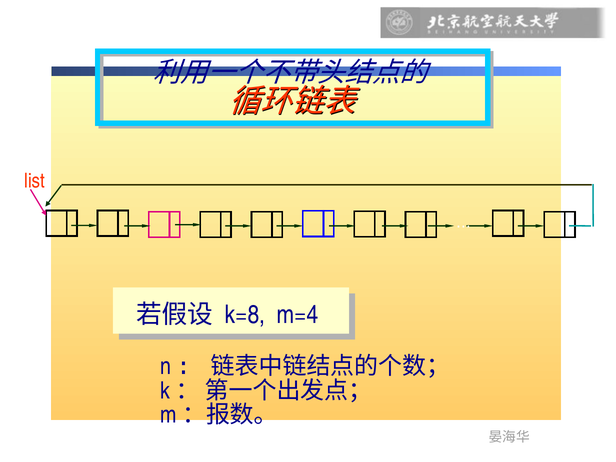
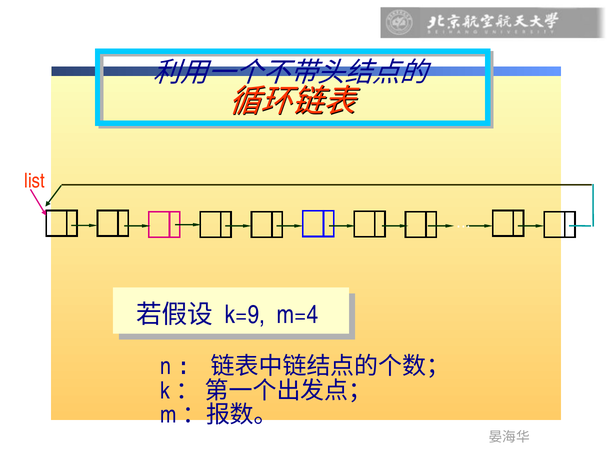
k=8: k=8 -> k=9 (245, 315)
